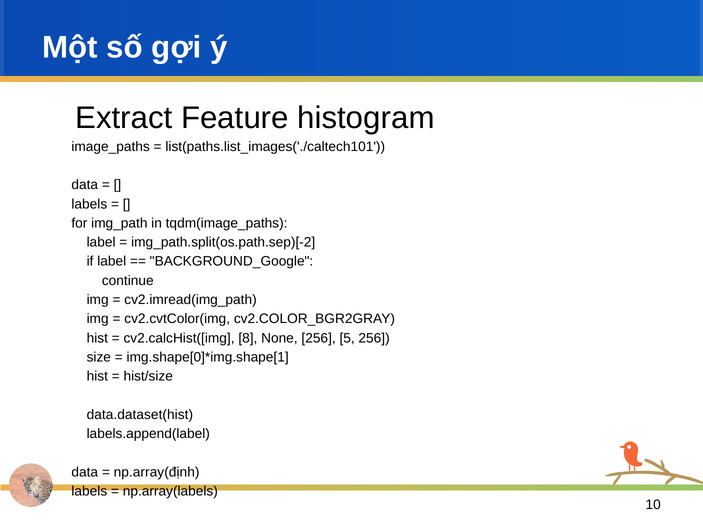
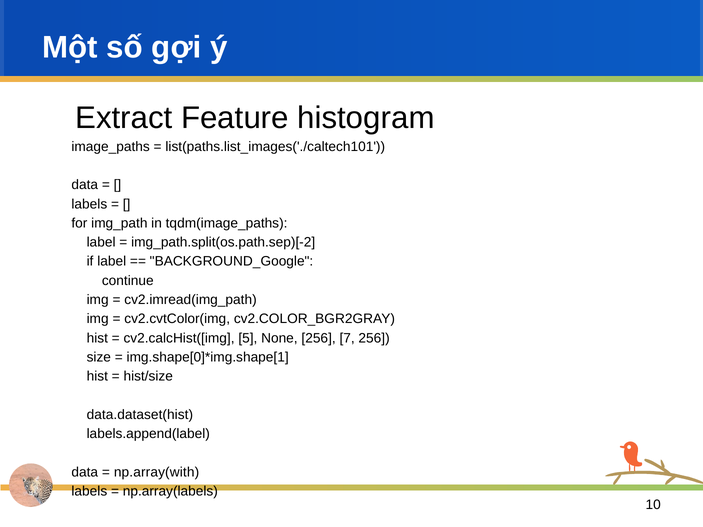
8: 8 -> 5 (248, 338)
5: 5 -> 7 (347, 338)
np.array(định: np.array(định -> np.array(with (157, 472)
